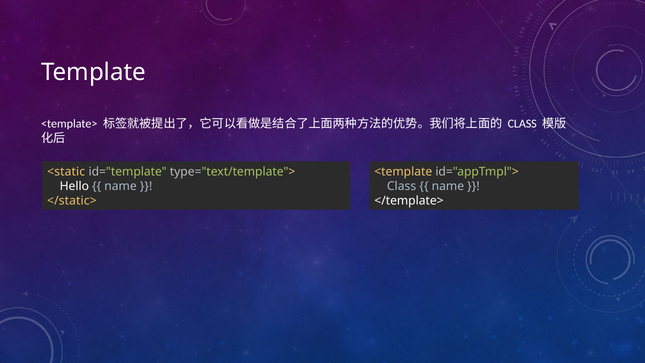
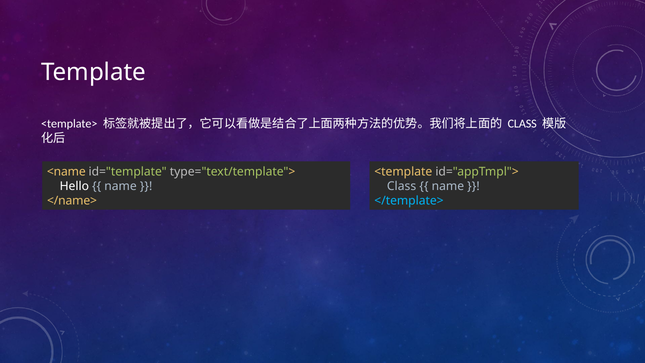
<static: <static -> <name (66, 172)
</static>: </static> -> </name> (72, 201)
</template> colour: white -> light blue (409, 201)
